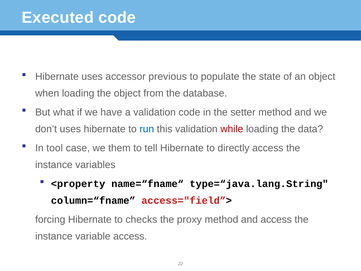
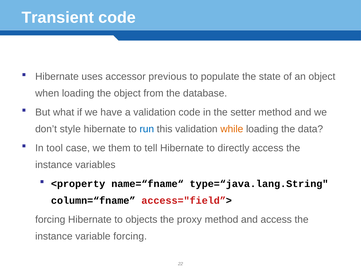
Executed: Executed -> Transient (58, 18)
don’t uses: uses -> style (70, 129)
while colour: red -> orange (232, 129)
checks: checks -> objects (141, 219)
variable access: access -> forcing (130, 236)
